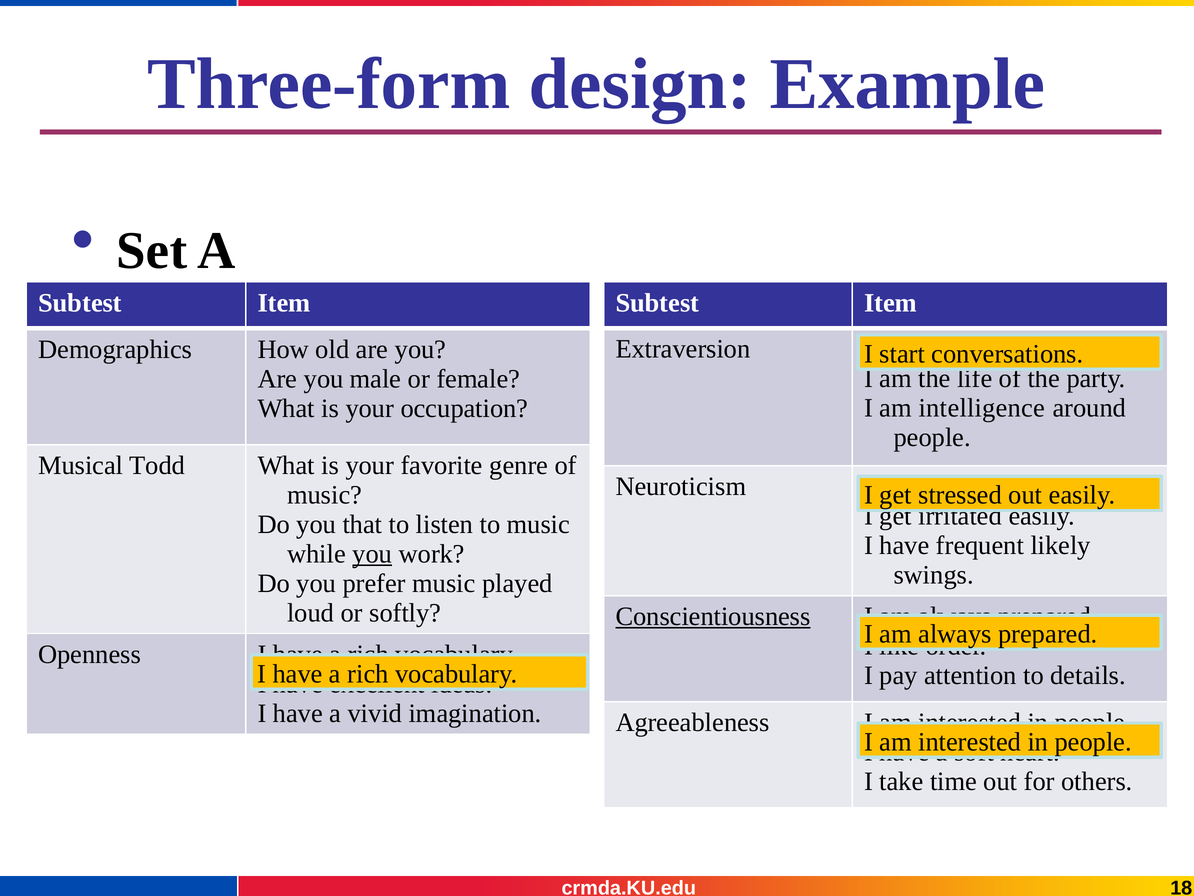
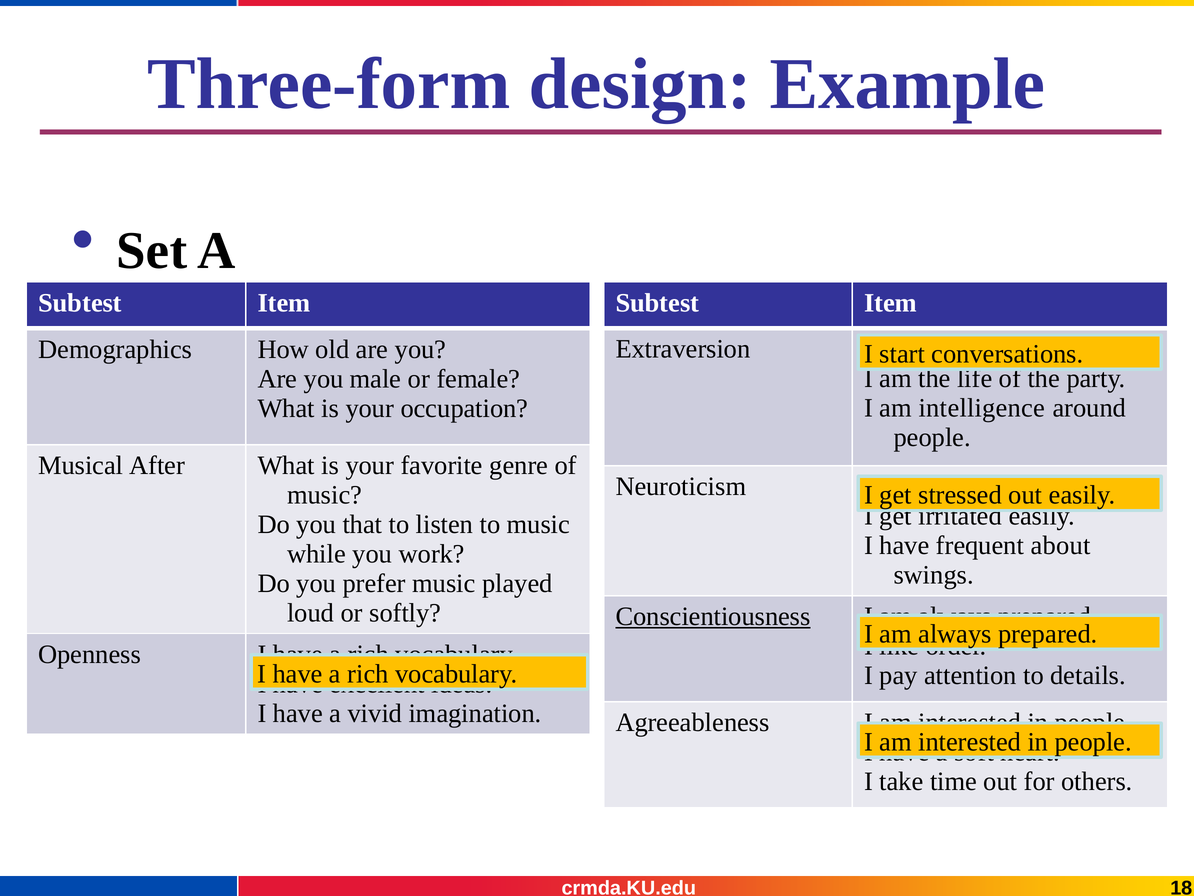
Todd: Todd -> After (157, 465)
likely: likely -> about (1061, 545)
you underline: present -> none (372, 554)
